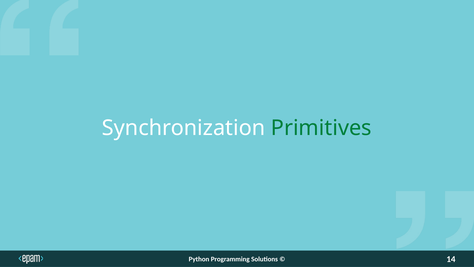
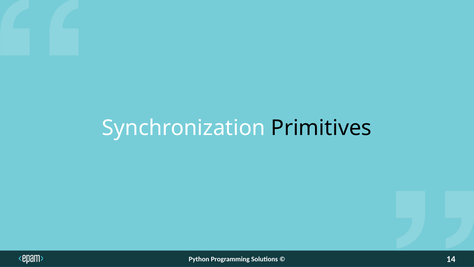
Primitives colour: green -> black (321, 128)
